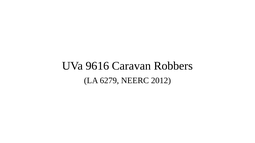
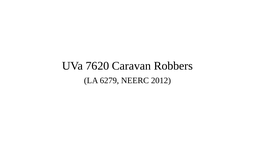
9616: 9616 -> 7620 (97, 66)
